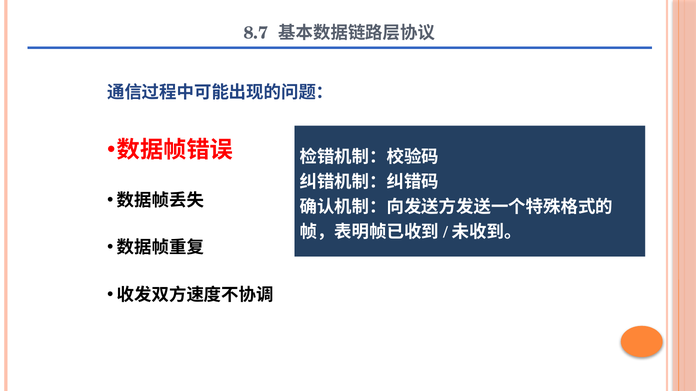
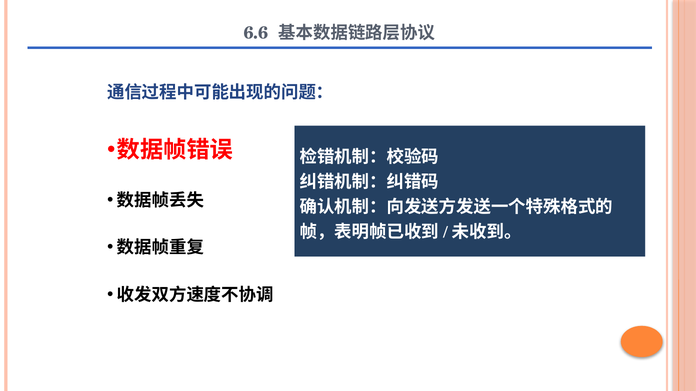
8.7: 8.7 -> 6.6 (256, 33)
